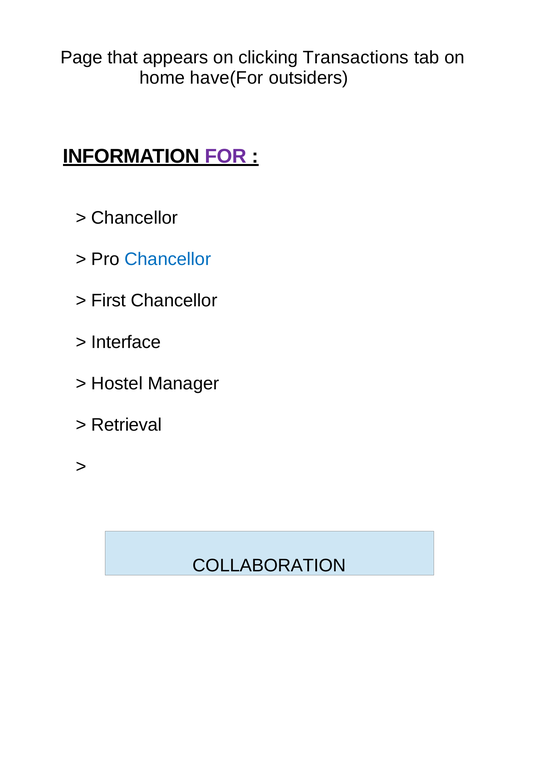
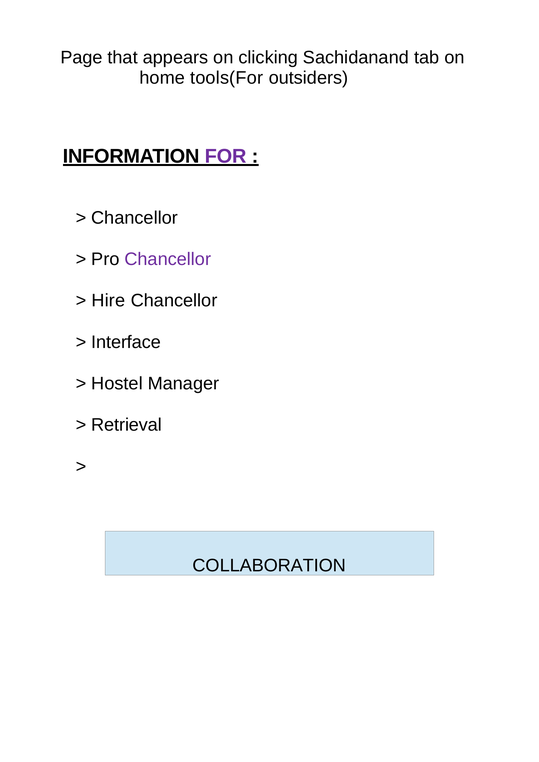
Transactions: Transactions -> Sachidanand (356, 58)
have(For: have(For -> tools(For (227, 78)
Chancellor colour: blue -> purple (168, 259)
First: First -> Hire (108, 301)
